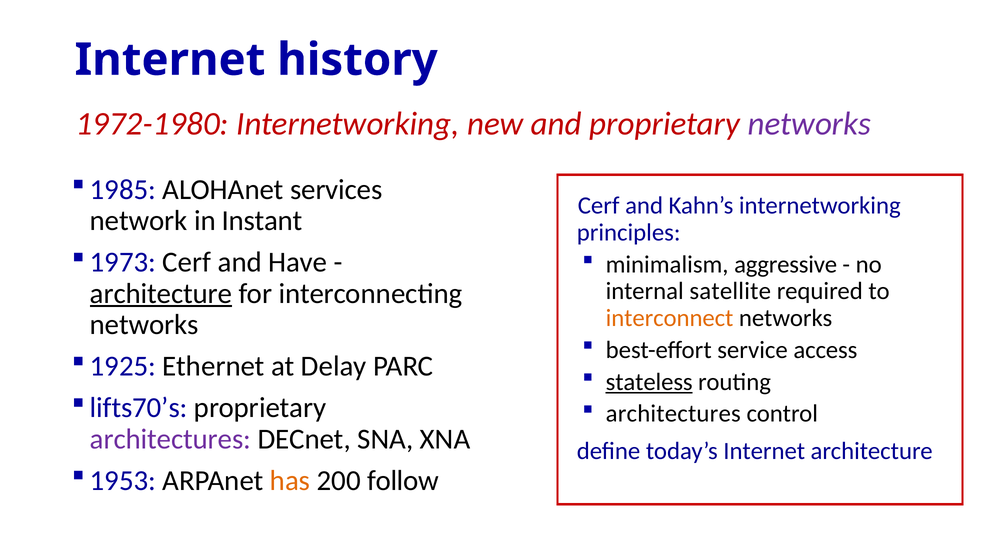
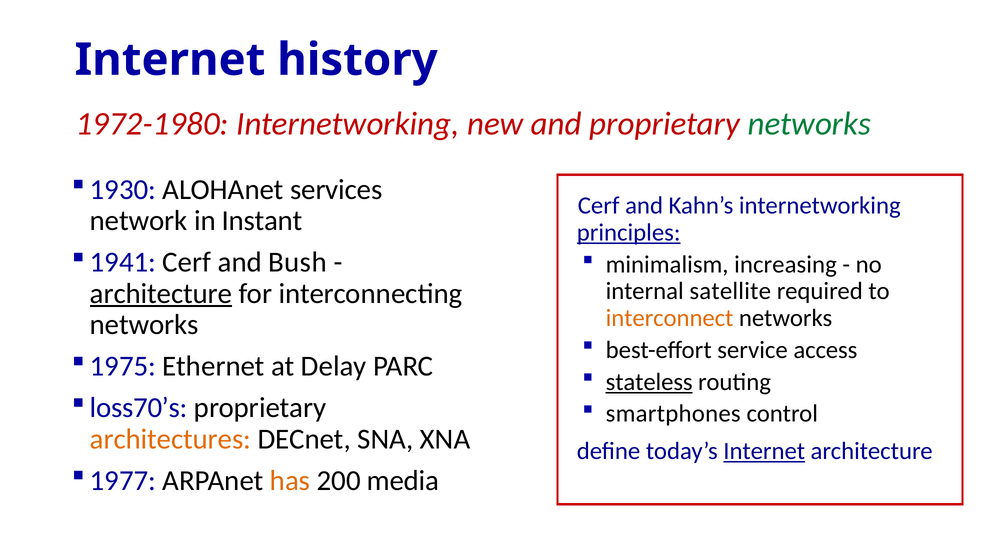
networks colour: purple -> green (809, 124)
1985: 1985 -> 1930 (123, 190)
principles underline: none -> present (629, 233)
1973: 1973 -> 1941 (123, 262)
Have: Have -> Bush (298, 262)
aggressive: aggressive -> increasing (786, 264)
1925: 1925 -> 1975 (123, 366)
lifts70’s: lifts70’s -> loss70’s (139, 408)
architectures: architectures -> smartphones (673, 414)
architectures colour: purple -> orange (171, 439)
Internet underline: none -> present (764, 451)
1953: 1953 -> 1977 (123, 481)
follow: follow -> media (403, 481)
